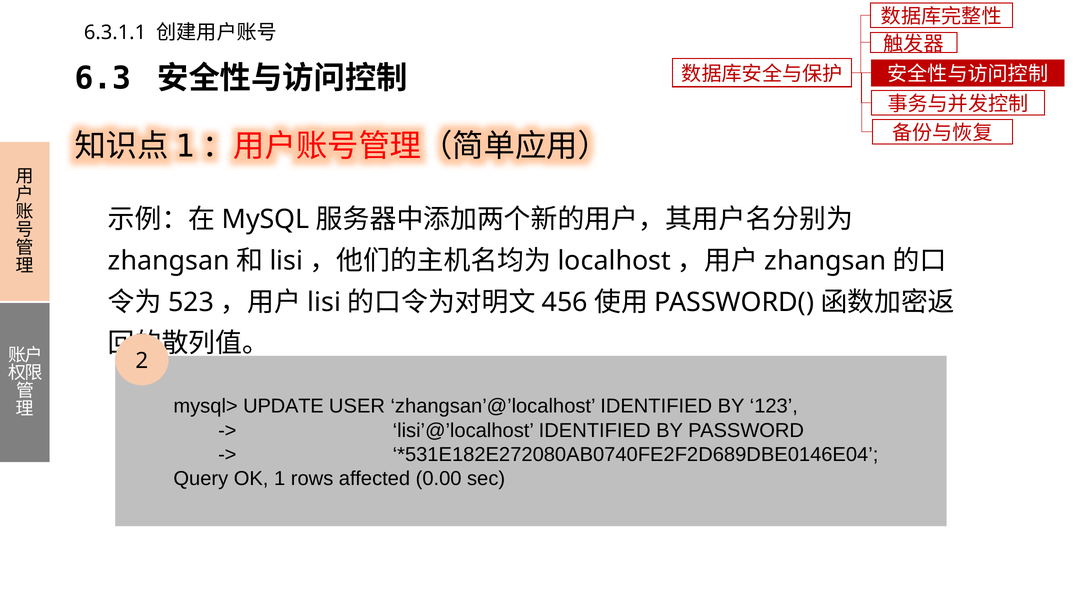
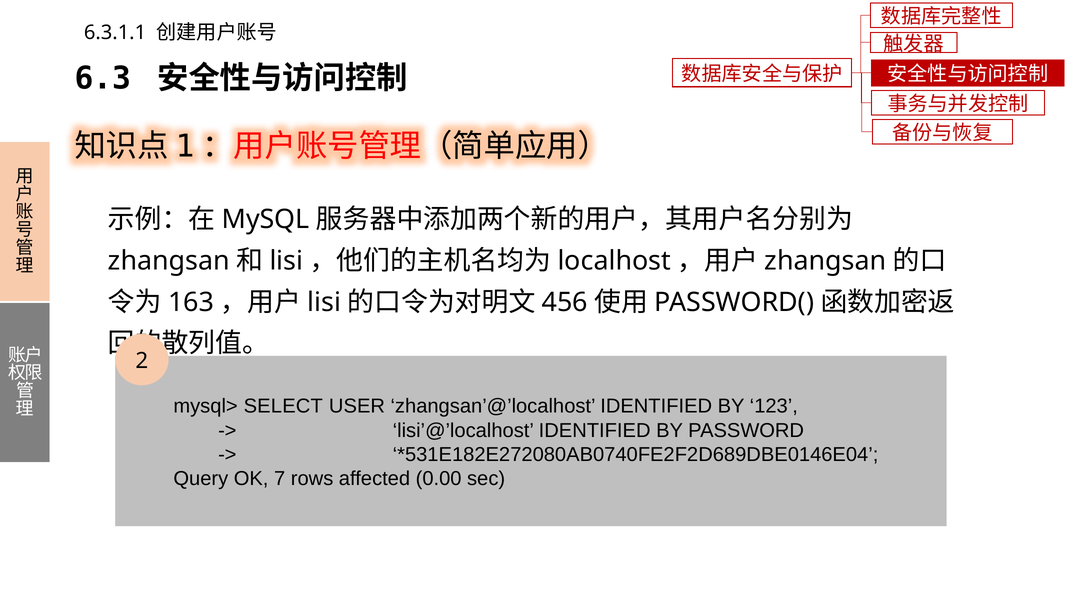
523: 523 -> 163 (191, 302)
UPDATE: UPDATE -> SELECT (283, 406)
1: 1 -> 7 (280, 479)
